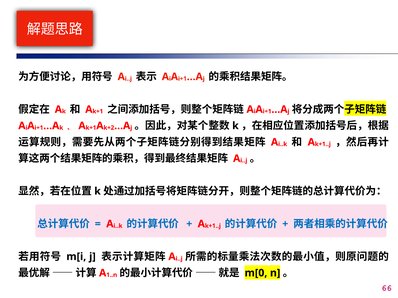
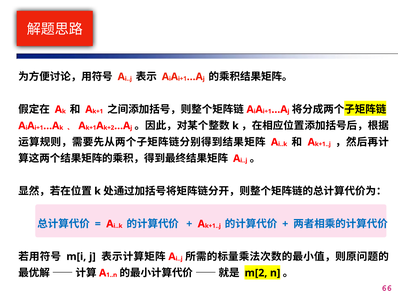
m[0: m[0 -> m[2 (256, 273)
